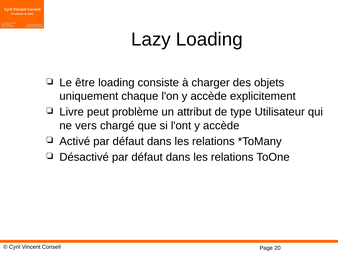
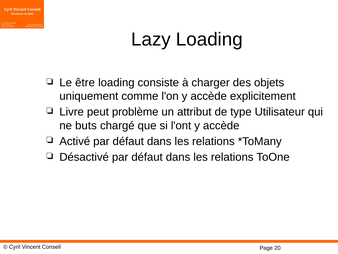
chaque: chaque -> comme (140, 96)
vers: vers -> buts (86, 125)
